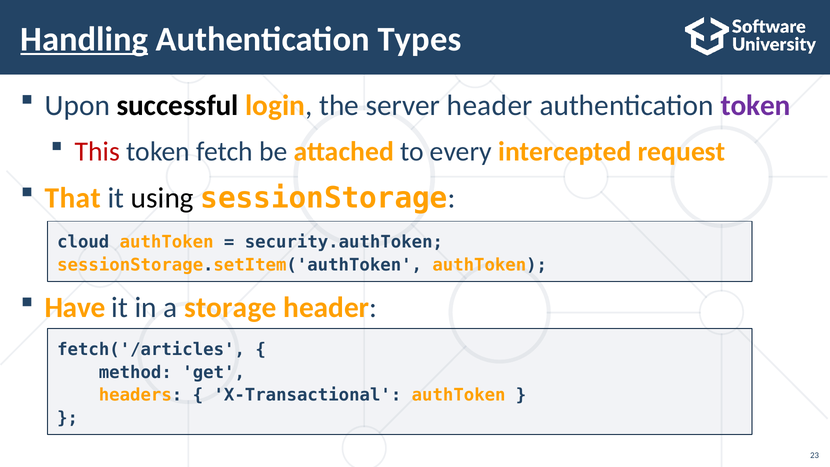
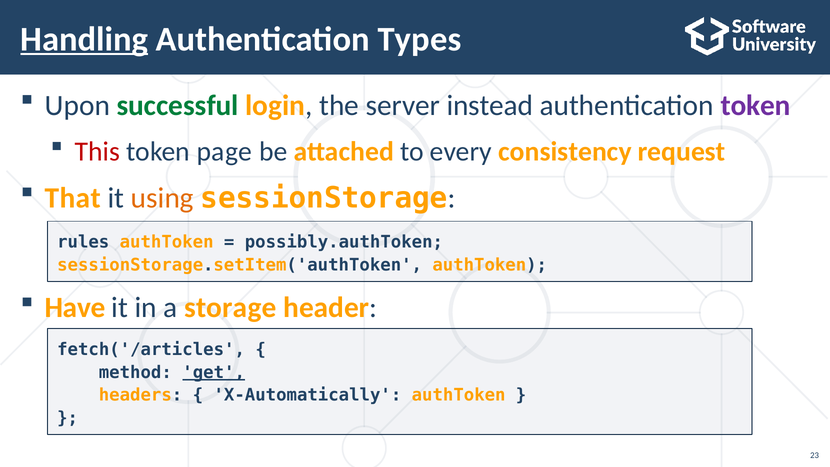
successful colour: black -> green (178, 105)
server header: header -> instead (490, 105)
fetch: fetch -> page (224, 151)
intercepted: intercepted -> consistency (565, 151)
using colour: black -> orange (162, 198)
cloud: cloud -> rules (83, 242)
security.authToken: security.authToken -> possibly.authToken (344, 242)
get underline: none -> present (214, 372)
X-Transactional: X-Transactional -> X-Automatically (307, 395)
